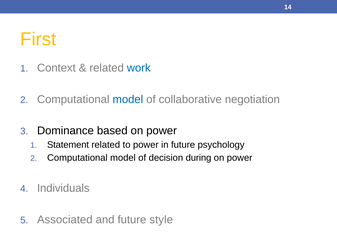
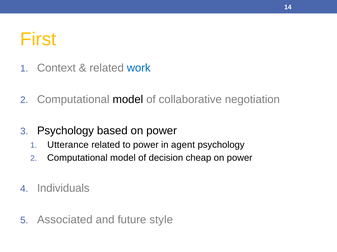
model colour: blue -> black (128, 100)
Dominance: Dominance -> Psychology (65, 131)
Statement: Statement -> Utterance (68, 145)
in future: future -> agent (183, 145)
during: during -> cheap (198, 158)
